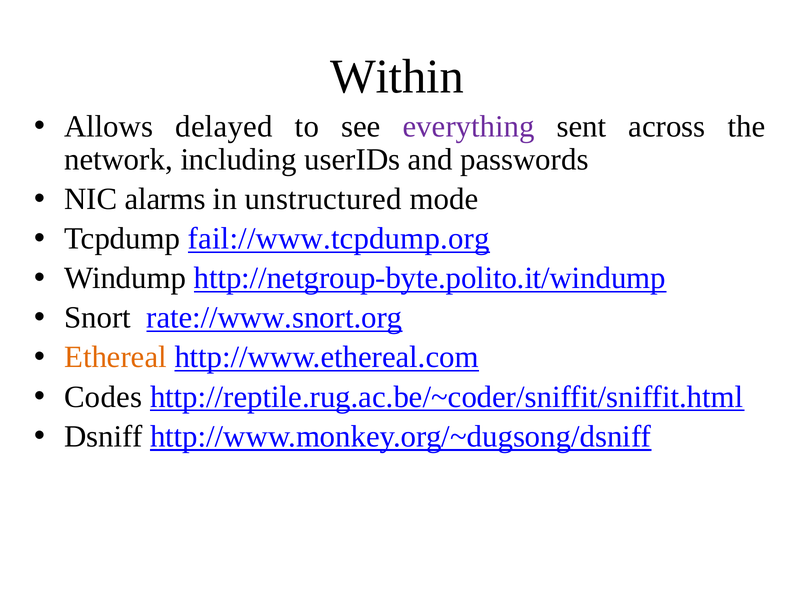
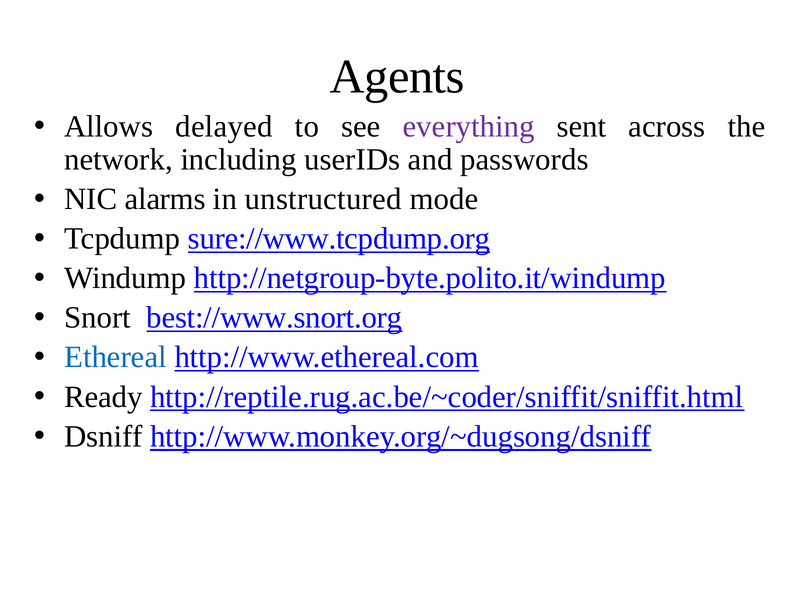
Within: Within -> Agents (397, 77)
fail://www.tcpdump.org: fail://www.tcpdump.org -> sure://www.tcpdump.org (339, 239)
rate://www.snort.org: rate://www.snort.org -> best://www.snort.org (274, 318)
Ethereal colour: orange -> blue (115, 357)
Codes: Codes -> Ready (103, 396)
